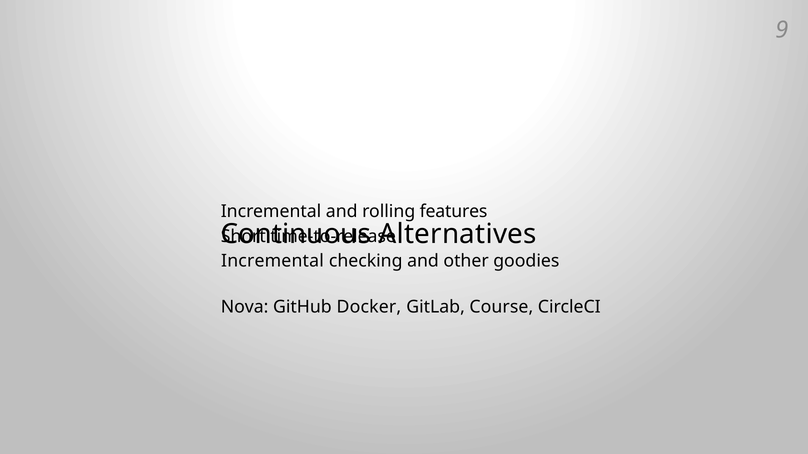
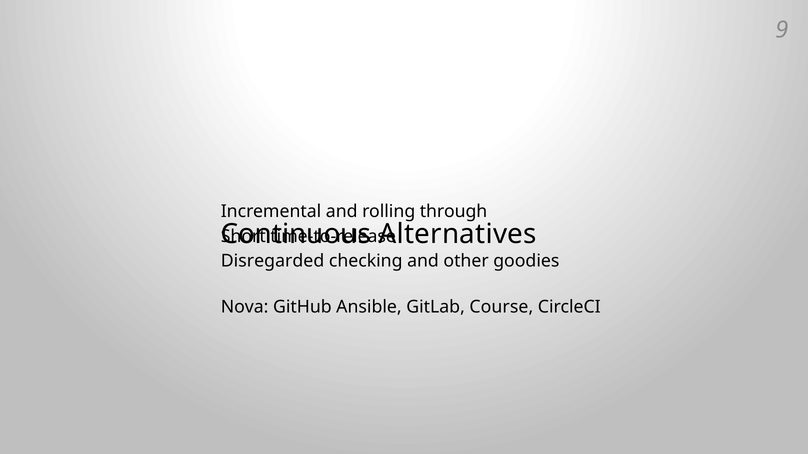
features: features -> through (454, 212)
Incremental: Incremental -> Disregarded (273, 261)
Docker: Docker -> Ansible (369, 307)
